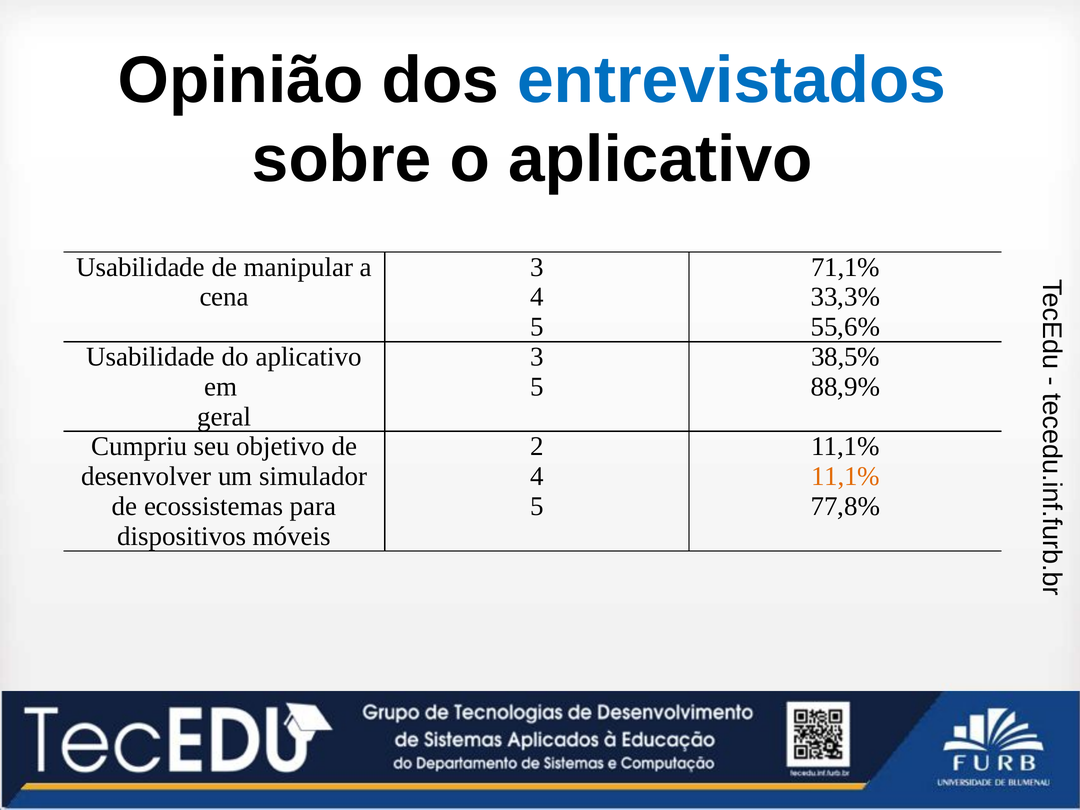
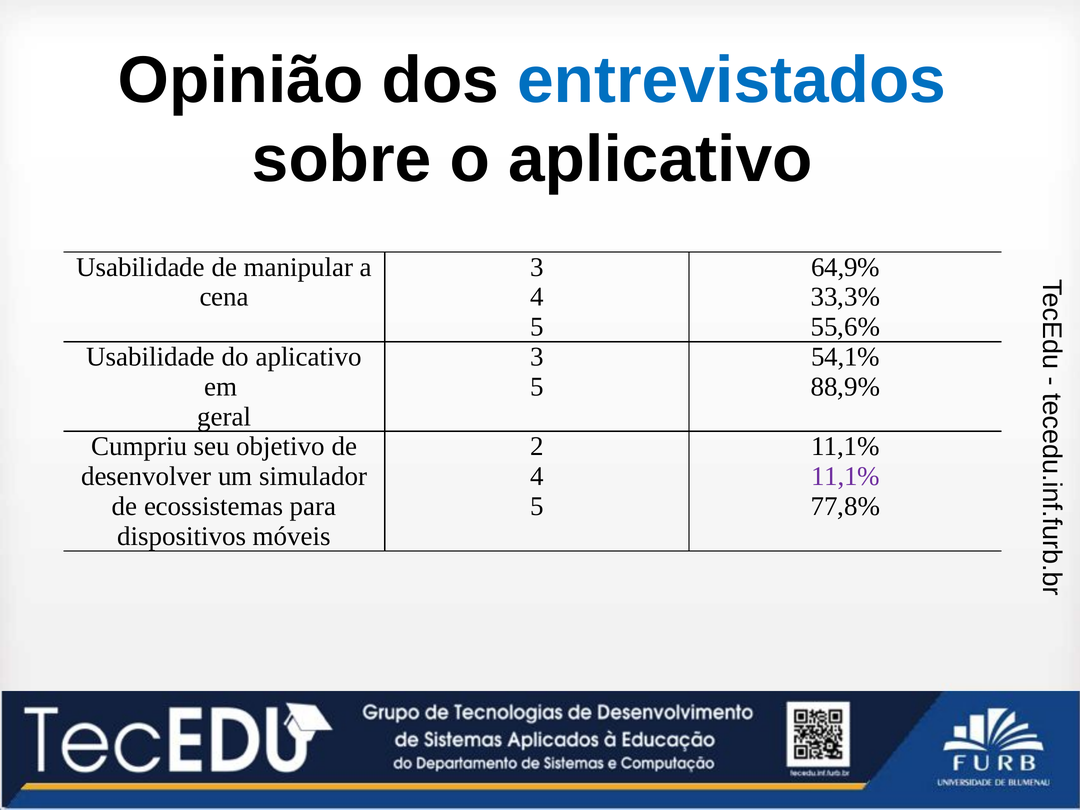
71,1%: 71,1% -> 64,9% (845, 267)
38,5%: 38,5% -> 54,1% (845, 357)
11,1% colour: orange -> purple (845, 476)
